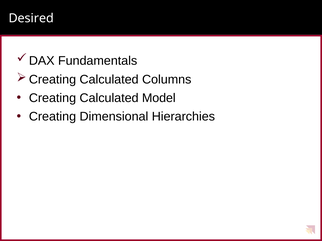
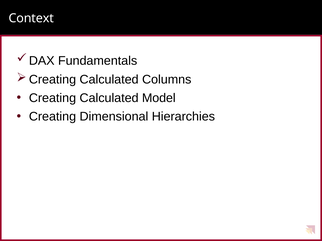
Desired: Desired -> Context (31, 18)
